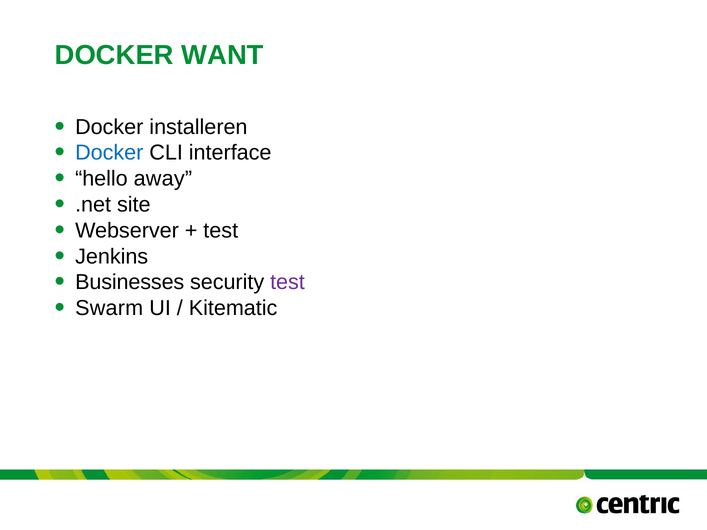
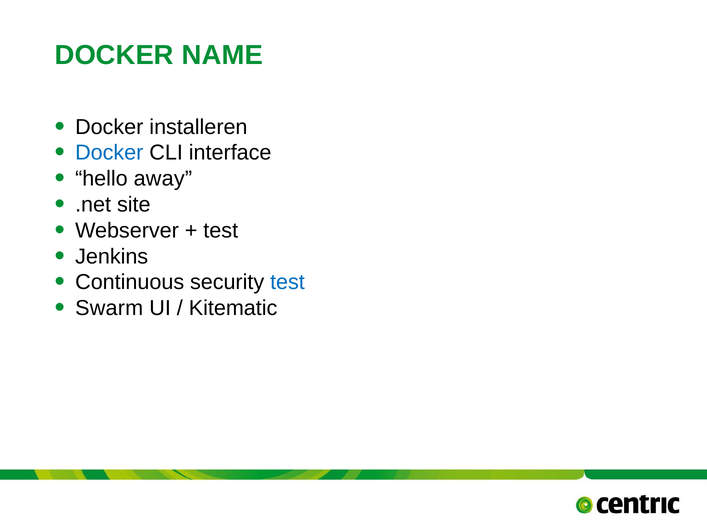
WANT: WANT -> NAME (222, 55)
Businesses: Businesses -> Continuous (130, 282)
test colour: purple -> blue (287, 282)
